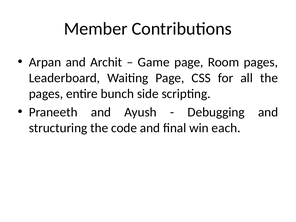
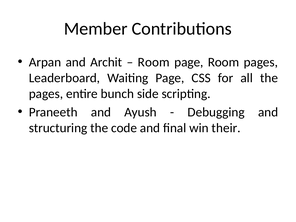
Game: Game -> Room (154, 62)
each: each -> their (226, 128)
